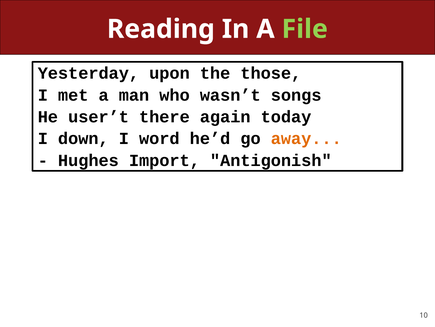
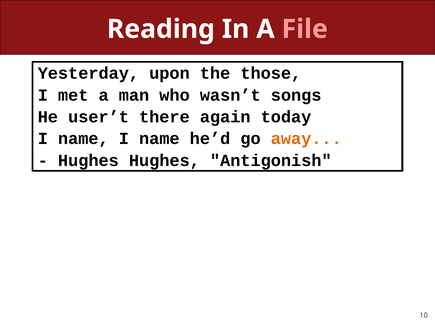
File colour: light green -> pink (305, 29)
down: down -> name (83, 138)
word: word -> name (159, 138)
Hughes Import: Import -> Hughes (164, 160)
